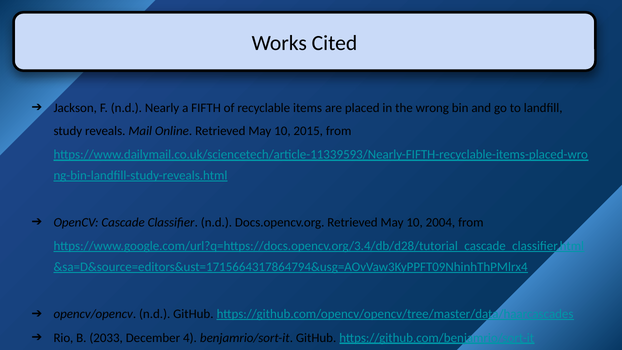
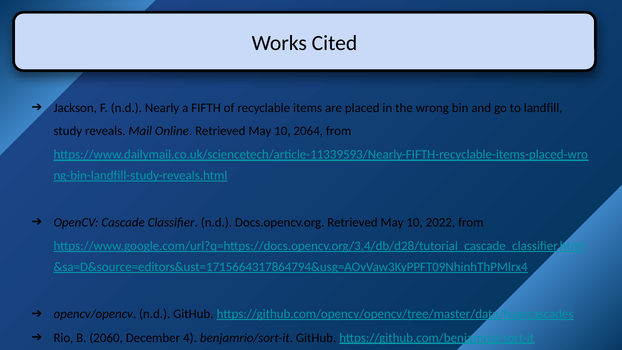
2015: 2015 -> 2064 (308, 131)
2004: 2004 -> 2022 (440, 222)
2033: 2033 -> 2060 (106, 338)
